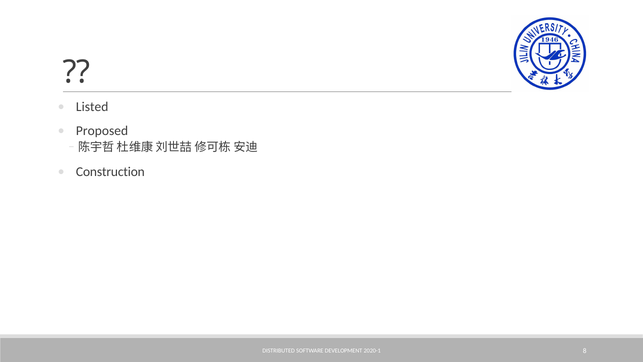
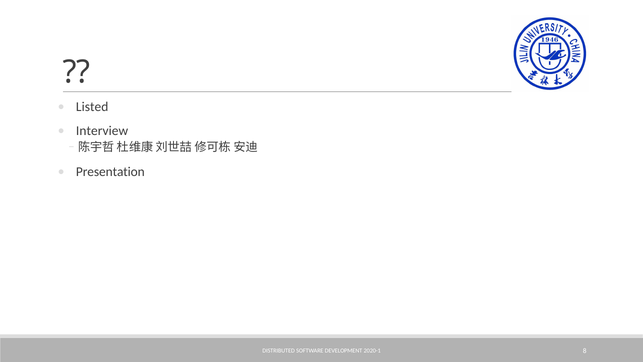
Proposed: Proposed -> Interview (102, 131)
Construction: Construction -> Presentation (110, 172)
